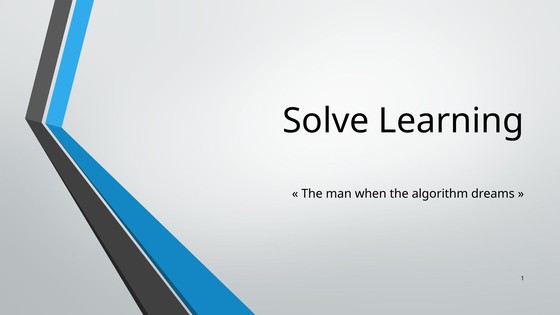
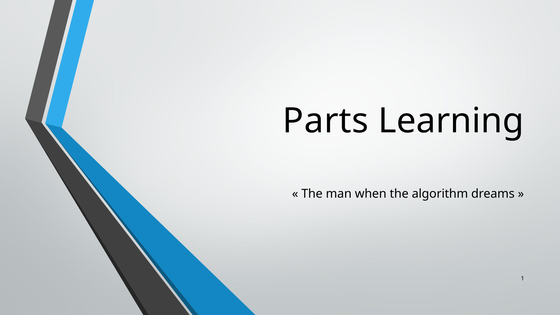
Solve: Solve -> Parts (326, 121)
